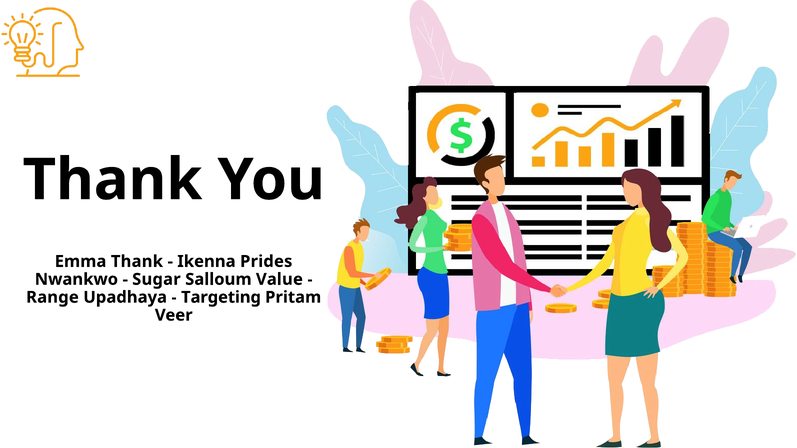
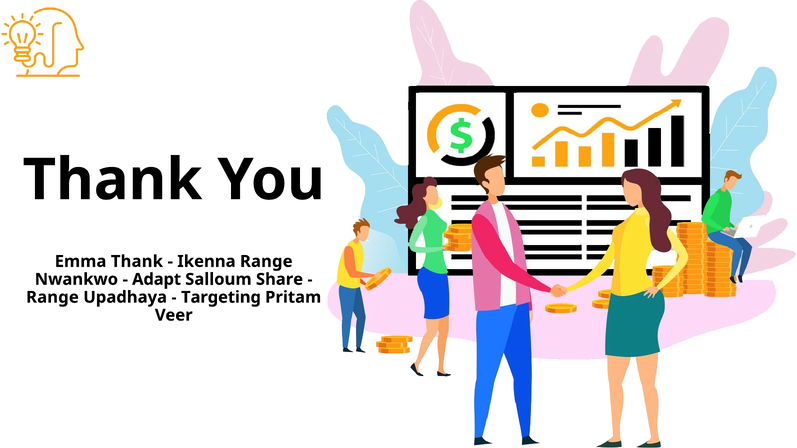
Ikenna Prides: Prides -> Range (266, 262)
Sugar: Sugar -> Adapt (157, 280)
Value: Value -> Share (279, 280)
